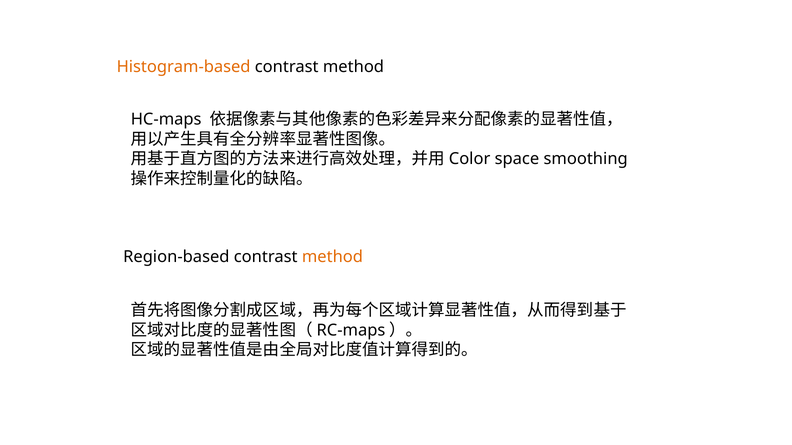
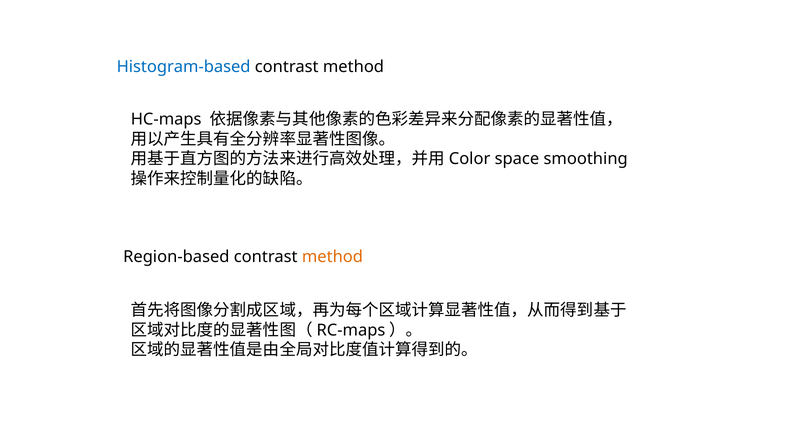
Histogram-based colour: orange -> blue (184, 67)
